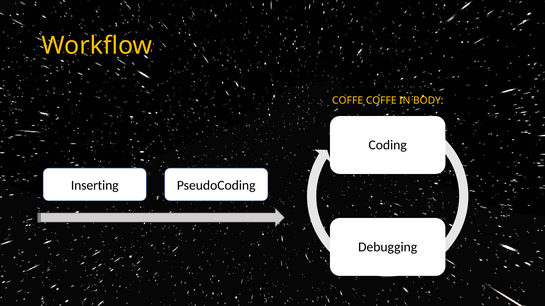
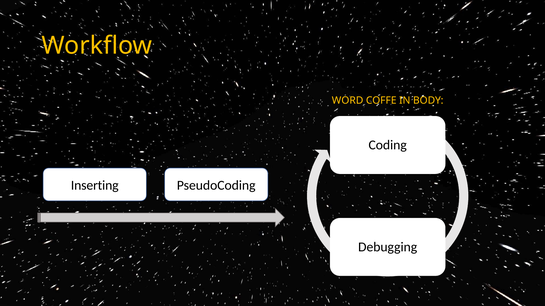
COFFE: COFFE -> WORD (348, 101)
